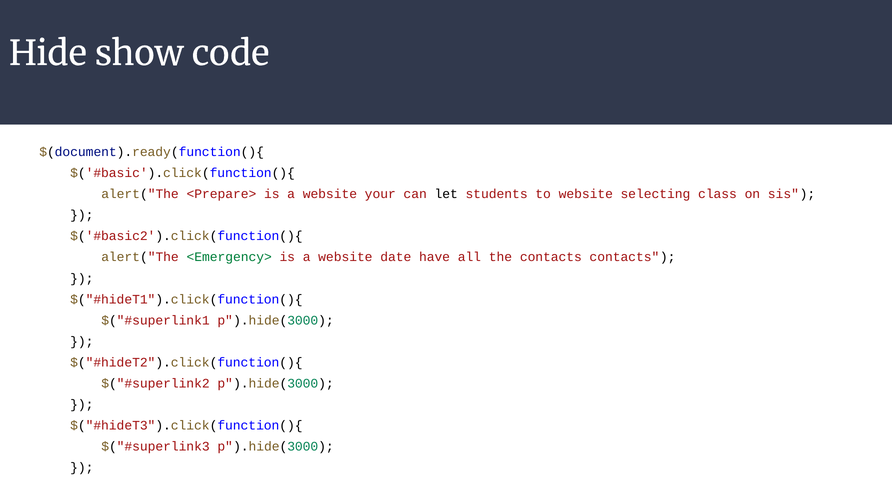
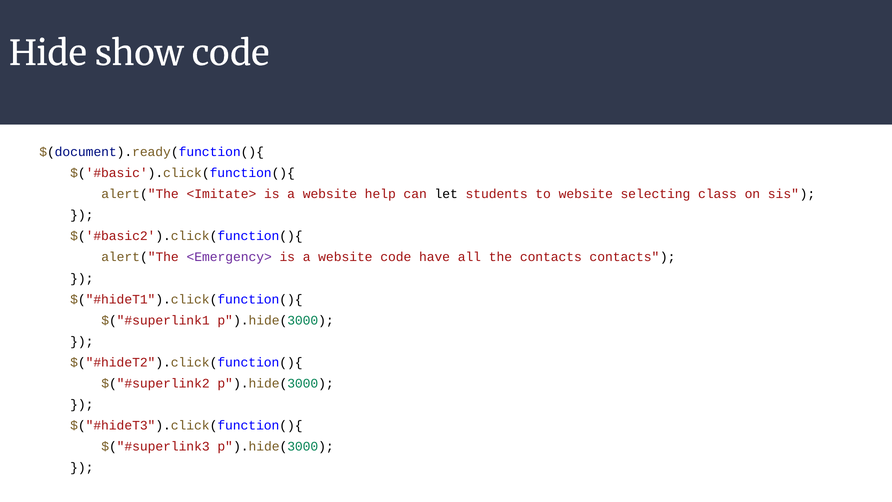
<Prepare>: <Prepare> -> <Imitate> (221, 194)
your: your -> help (380, 194)
<Emergency> colour: green -> purple (229, 257)
website date: date -> code (396, 257)
